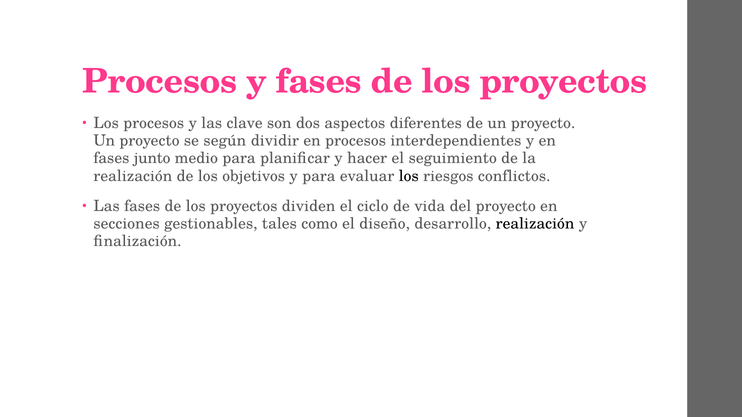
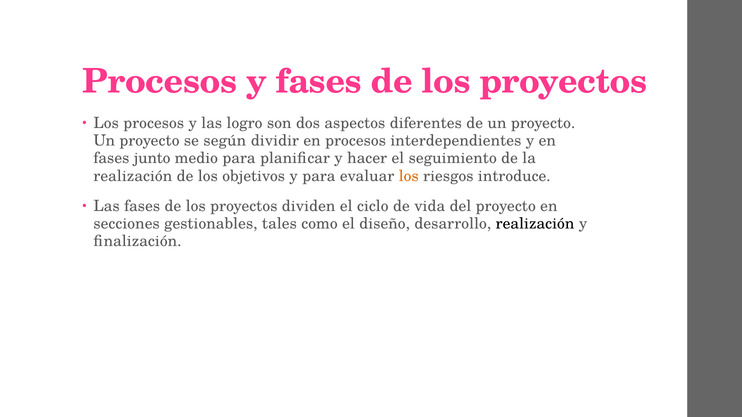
clave: clave -> logro (245, 123)
los colour: black -> orange (409, 176)
conflictos: conflictos -> introduce (514, 176)
